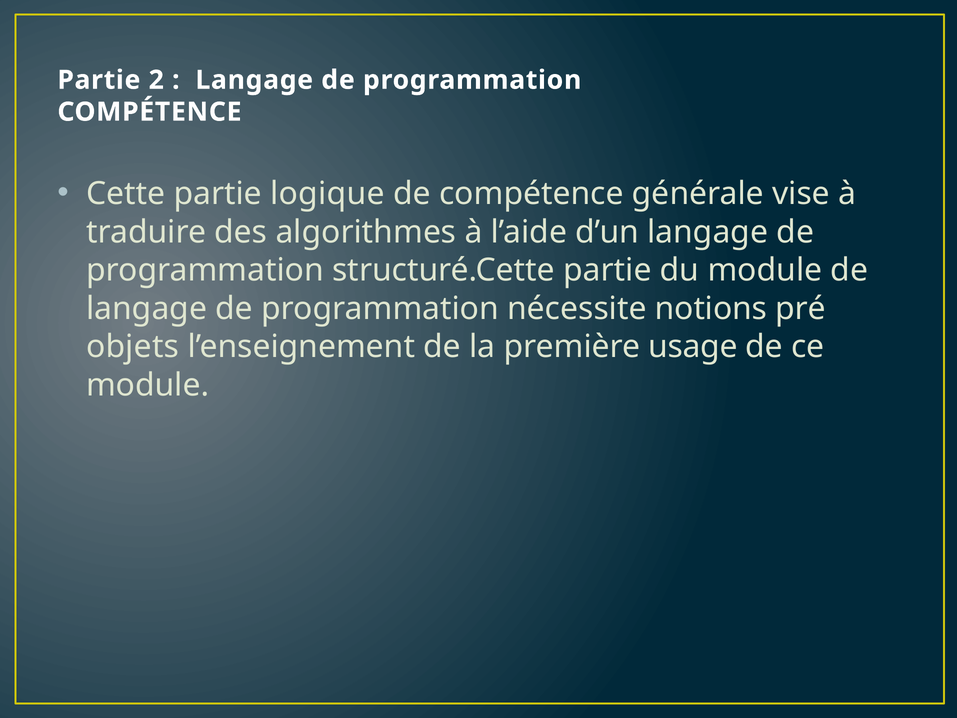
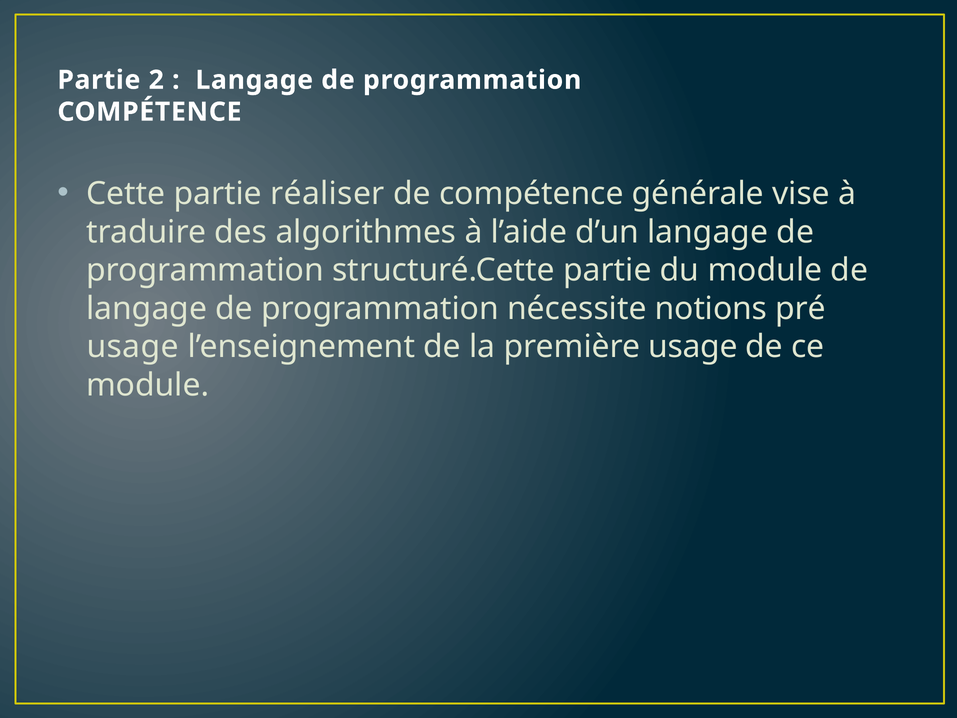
logique: logique -> réaliser (327, 194)
objets: objets -> usage (133, 347)
